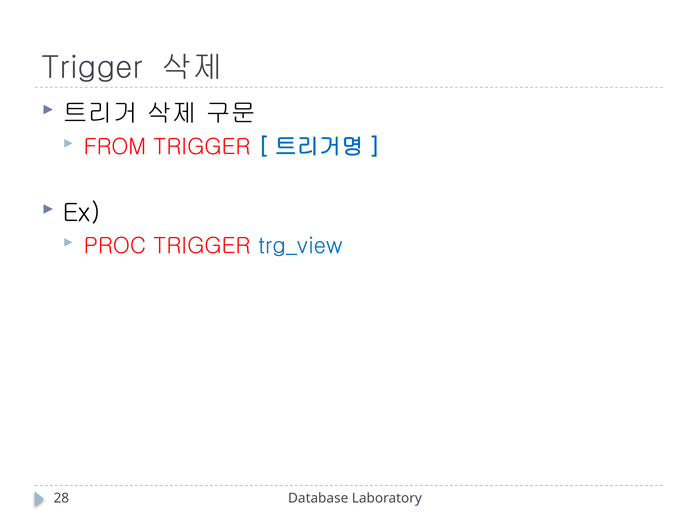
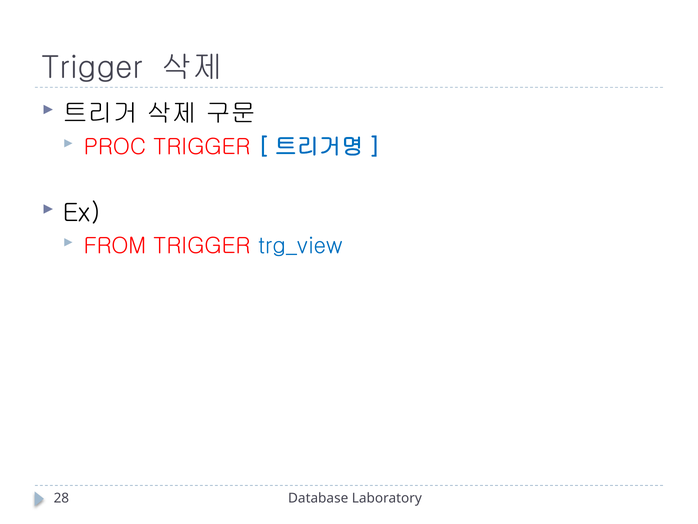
FROM: FROM -> PROC (115, 147)
PROC: PROC -> FROM (115, 246)
